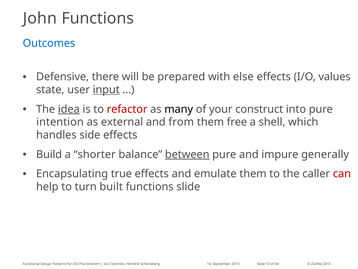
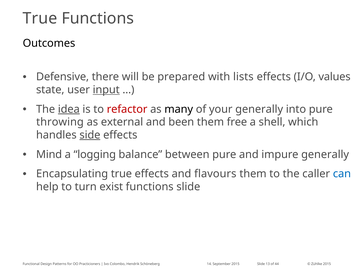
John: John -> True (40, 18)
Outcomes colour: blue -> black (49, 43)
else: else -> lists (243, 77)
your construct: construct -> generally (259, 109)
intention: intention -> throwing (60, 122)
from: from -> been (181, 122)
side underline: none -> present (90, 135)
Build: Build -> Mind (49, 154)
shorter: shorter -> logging (95, 154)
between underline: present -> none (187, 154)
emulate: emulate -> flavours (215, 174)
can colour: red -> blue (342, 174)
built: built -> exist (111, 186)
